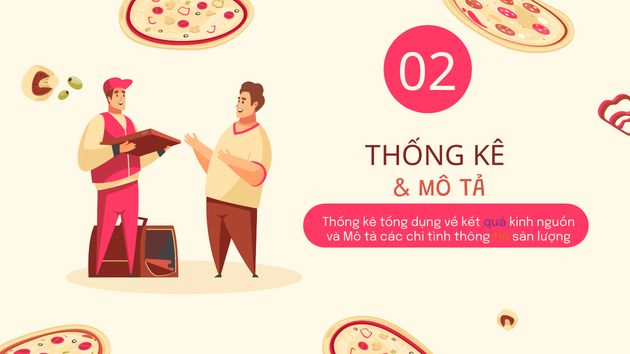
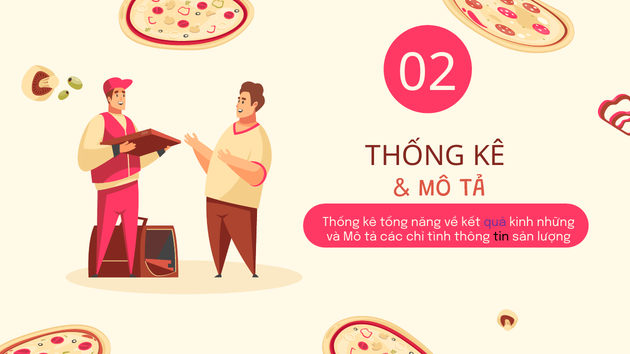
dụng: dụng -> năng (426, 222)
nguồn: nguồn -> những (556, 222)
tin colour: orange -> black (501, 237)
